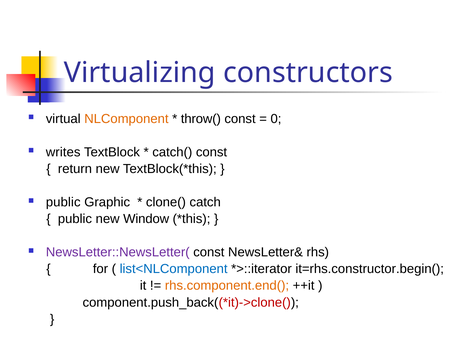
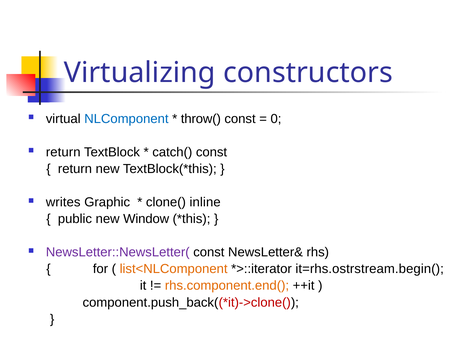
NLComponent colour: orange -> blue (126, 119)
writes: writes -> return (63, 152)
public: public -> writes (63, 203)
catch: catch -> inline (205, 203)
list<NLComponent colour: blue -> orange (174, 269)
it=rhs.constructor.begin(: it=rhs.constructor.begin( -> it=rhs.ostrstream.begin( (370, 269)
